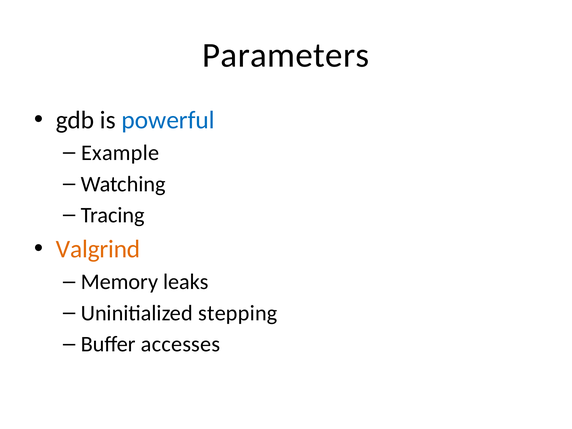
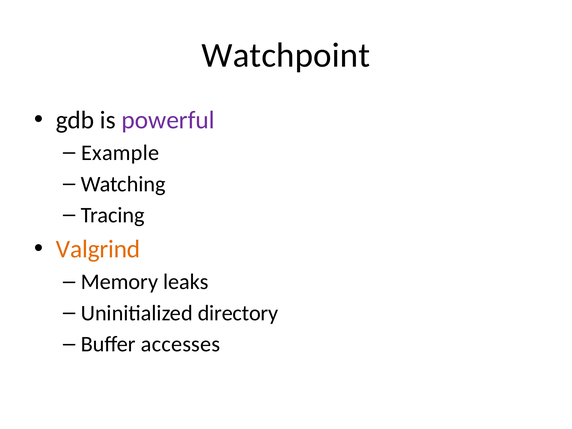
Parameters: Parameters -> Watchpoint (286, 55)
powerful colour: blue -> purple (168, 120)
stepping: stepping -> directory (238, 313)
